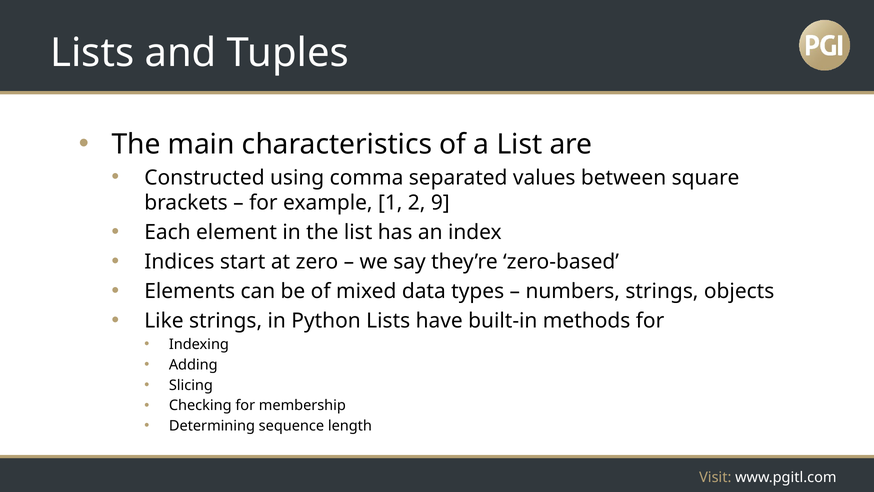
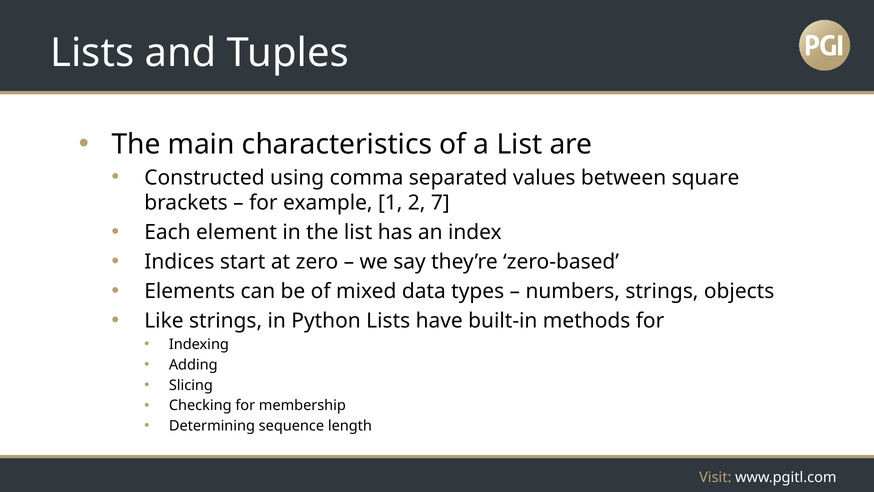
9: 9 -> 7 (440, 203)
